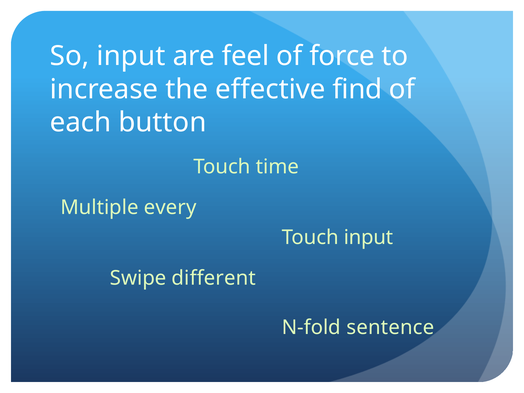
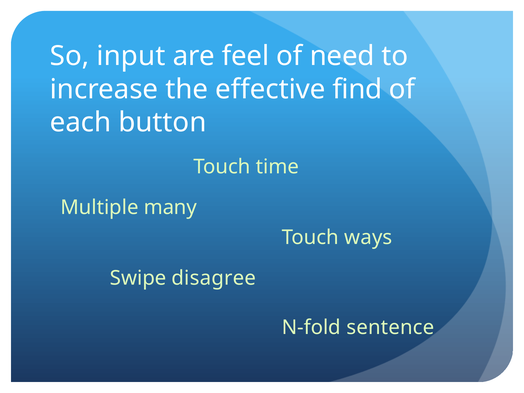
force: force -> need (342, 56)
every: every -> many (170, 207)
Touch input: input -> ways (368, 237)
different: different -> disagree (214, 278)
